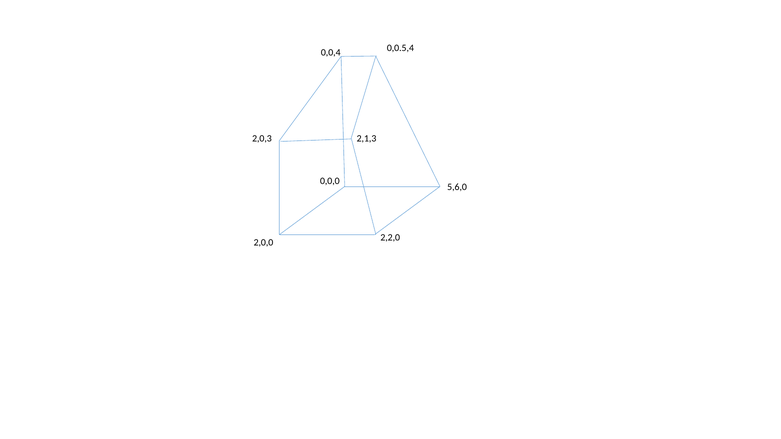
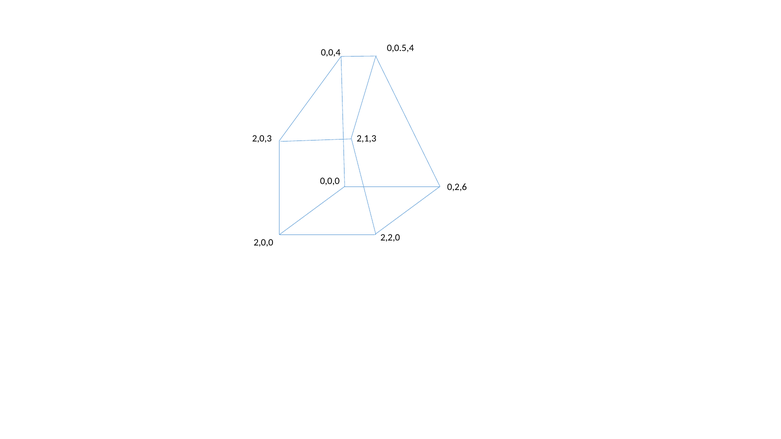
5,6,0: 5,6,0 -> 0,2,6 (457, 187)
